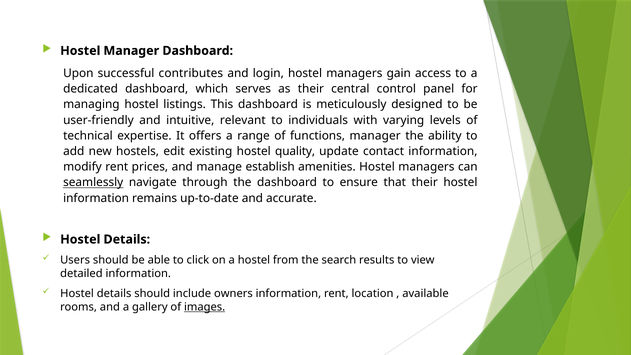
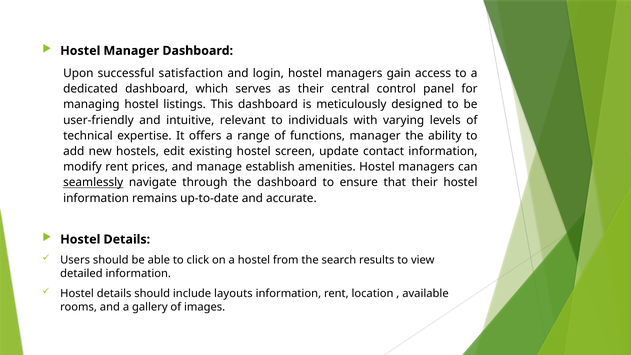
contributes: contributes -> satisfaction (191, 73)
quality: quality -> screen (295, 151)
owners: owners -> layouts (233, 293)
images underline: present -> none (205, 307)
